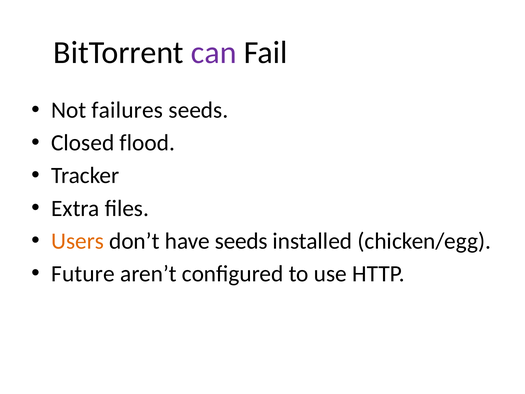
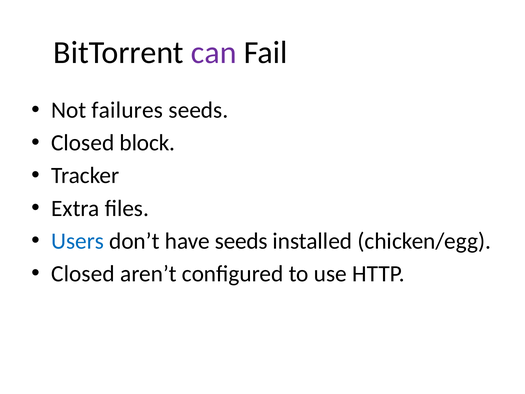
flood: flood -> block (147, 143)
Users colour: orange -> blue (78, 241)
Future: Future -> Closed (83, 274)
